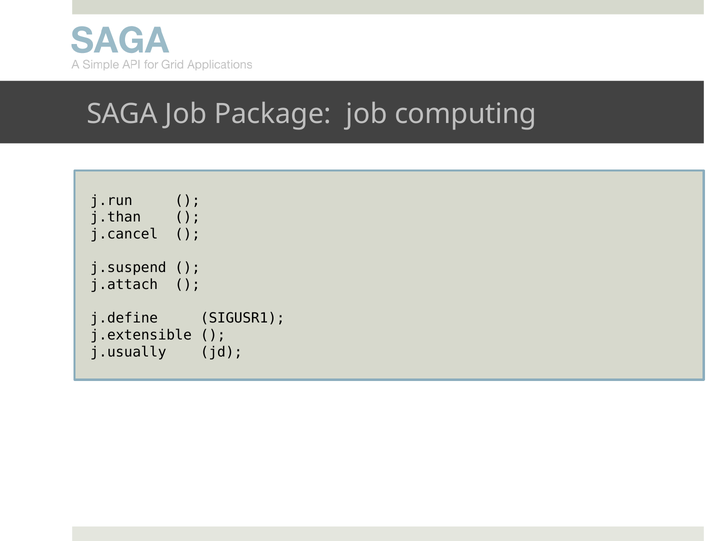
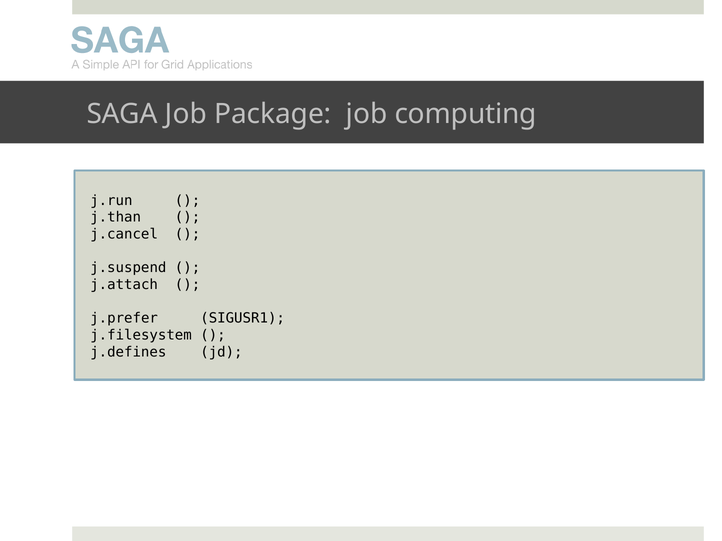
j.define: j.define -> j.prefer (124, 319)
j.extensible: j.extensible -> j.filesystem (141, 335)
j.usually: j.usually -> j.defines (128, 352)
